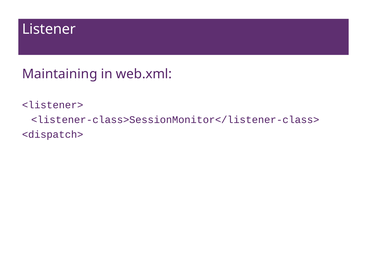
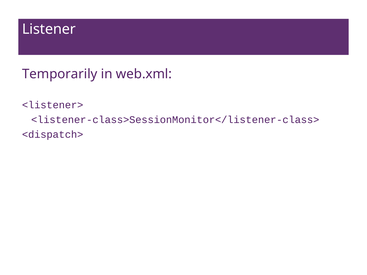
Maintaining: Maintaining -> Temporarily (60, 74)
